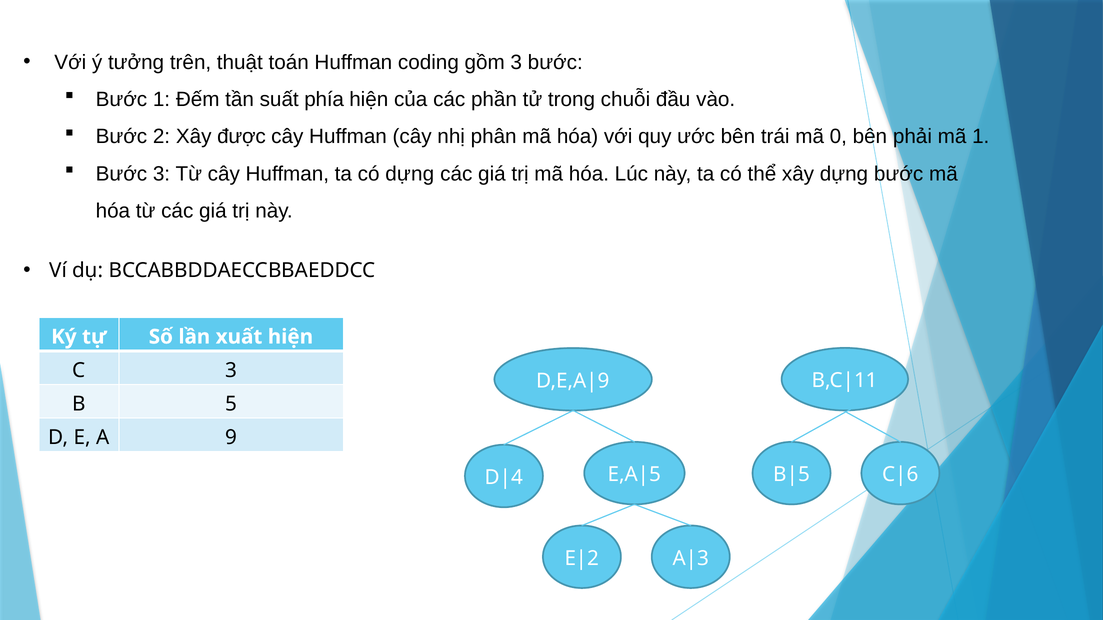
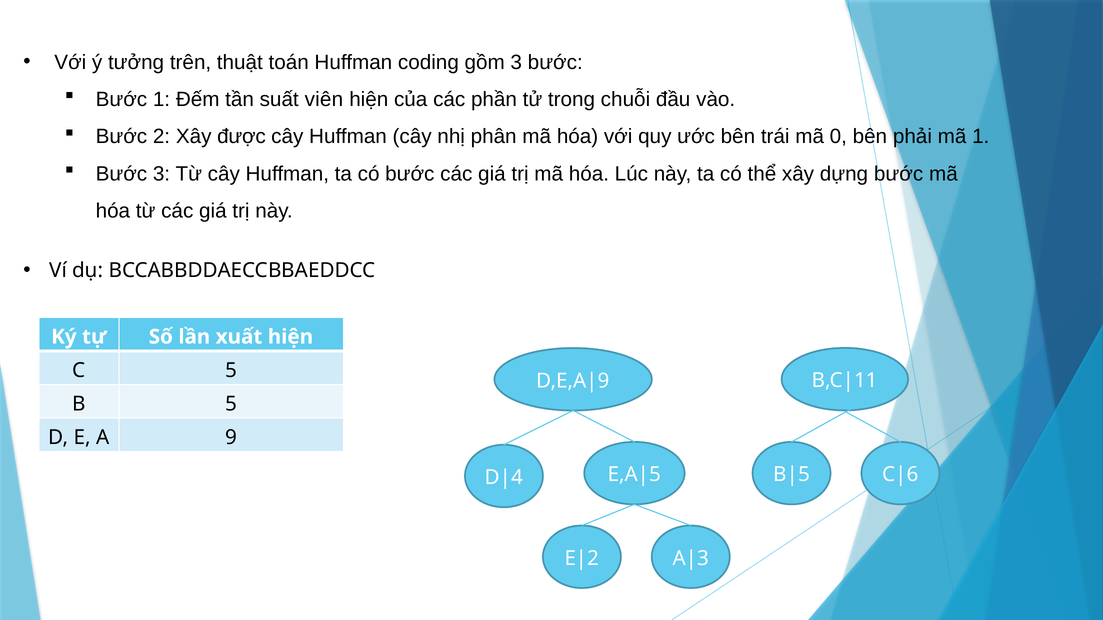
phía: phía -> viên (324, 100)
có dựng: dựng -> bước (410, 174)
C 3: 3 -> 5 (231, 371)
